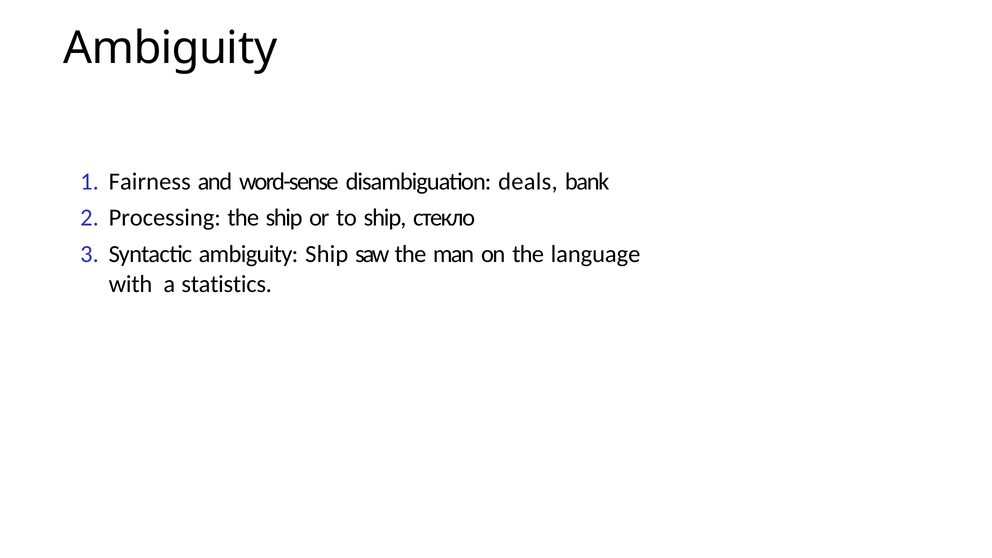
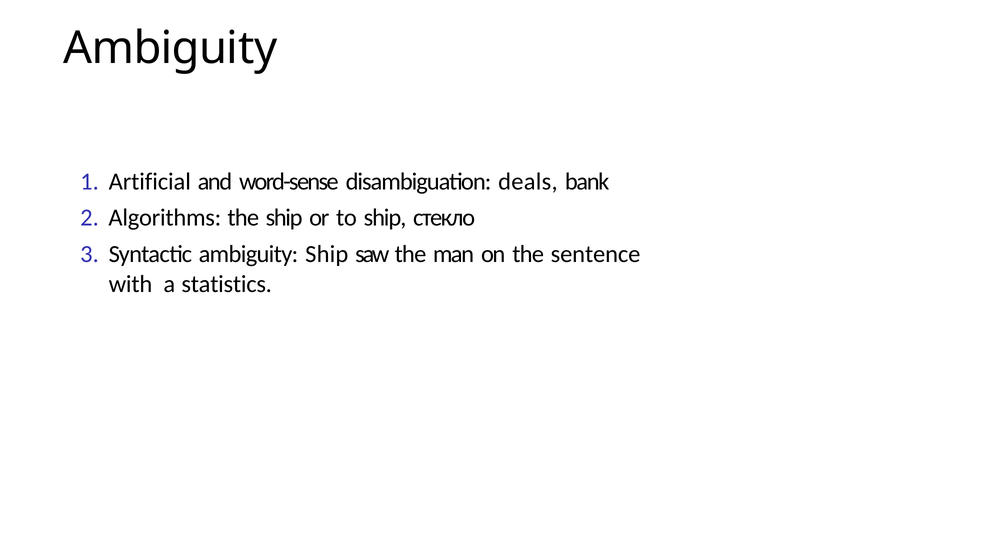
Fairness: Fairness -> Artificial (150, 181)
Processing: Processing -> Algorithms (165, 218)
language: language -> sentence (596, 254)
